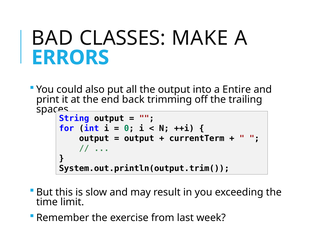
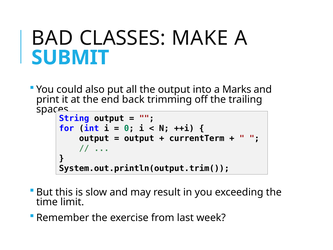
ERRORS: ERRORS -> SUBMIT (70, 58)
Entire: Entire -> Marks (237, 89)
